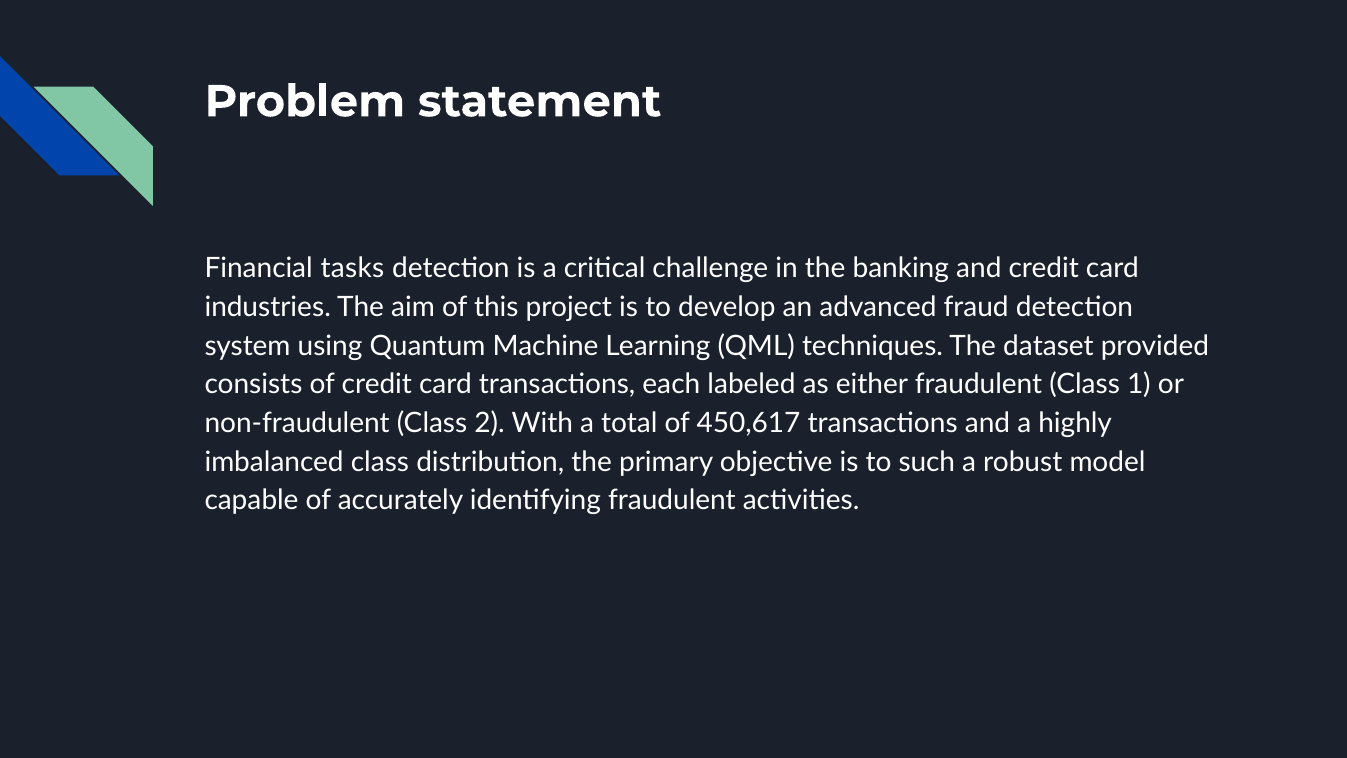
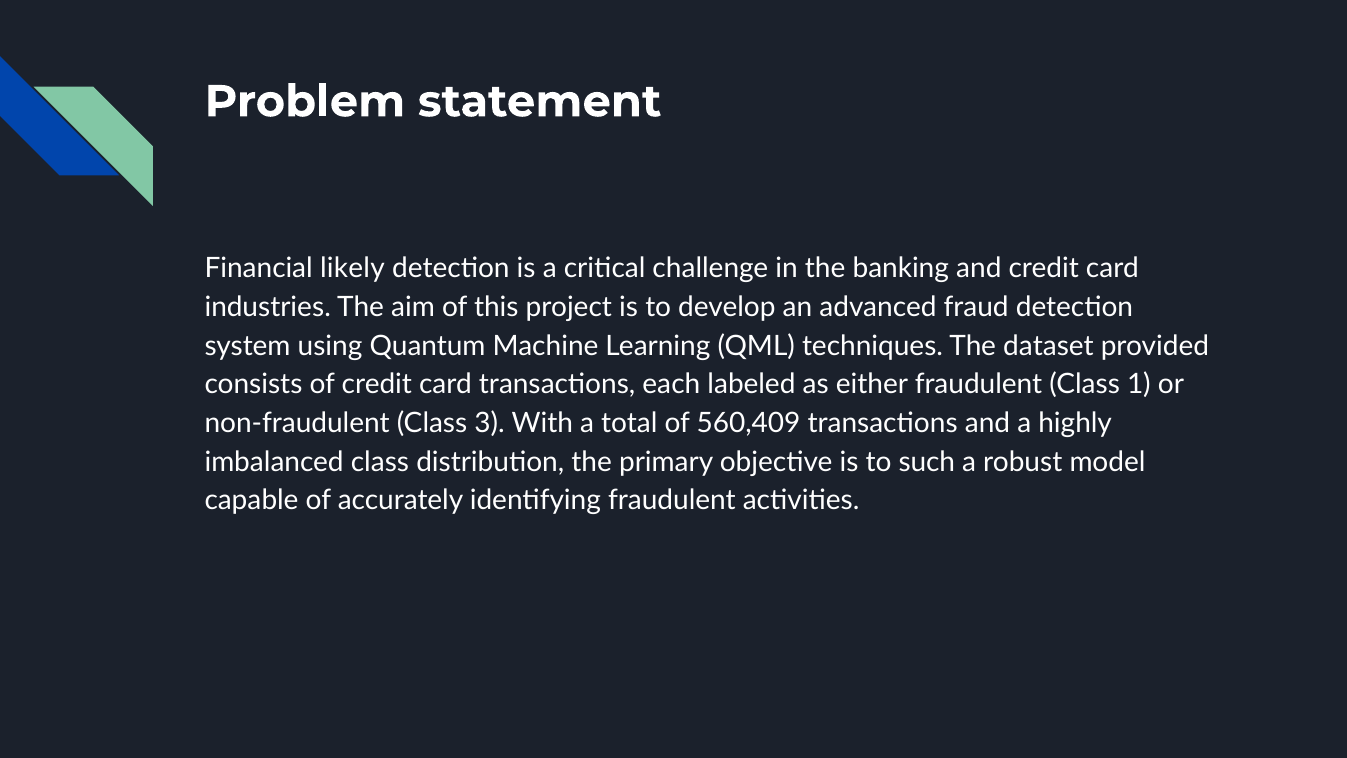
tasks: tasks -> likely (352, 268)
2: 2 -> 3 (490, 423)
450,617: 450,617 -> 560,409 (749, 423)
